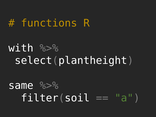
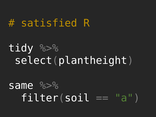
functions: functions -> satisfied (49, 23)
with: with -> tidy (21, 48)
